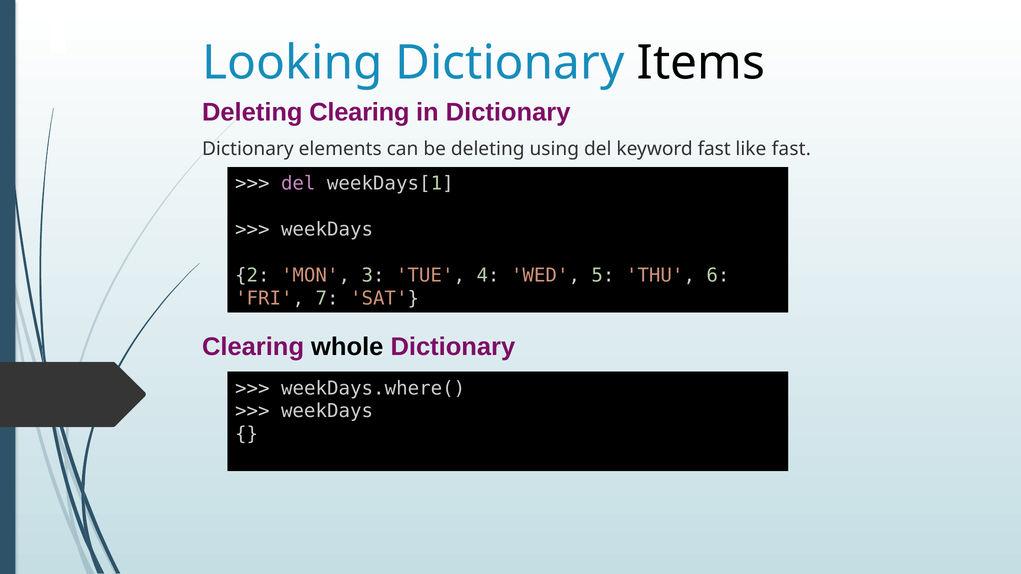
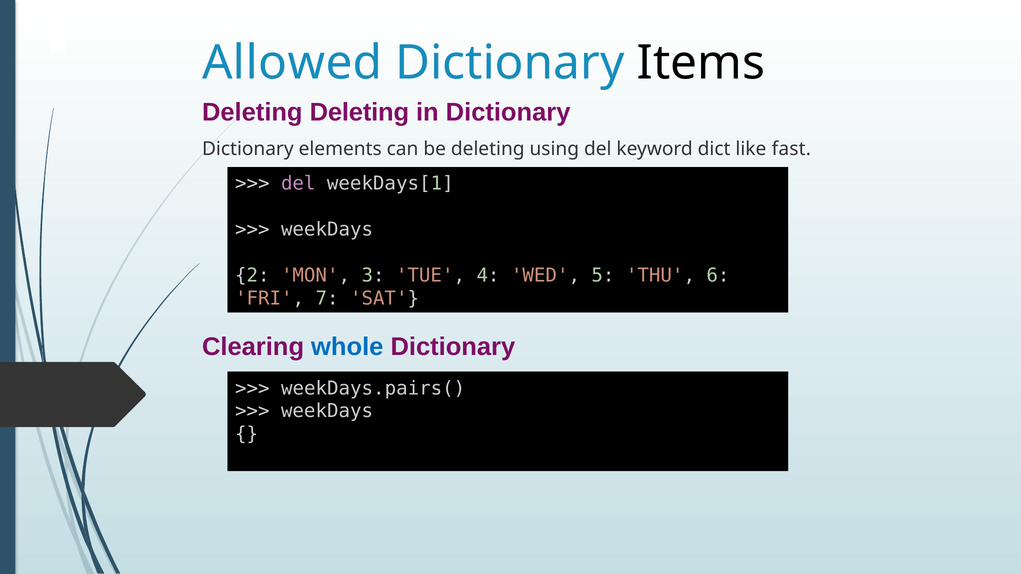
Looking: Looking -> Allowed (292, 63)
Deleting Clearing: Clearing -> Deleting (359, 112)
keyword fast: fast -> dict (714, 149)
whole colour: black -> blue (347, 347)
weekDays.where(: weekDays.where( -> weekDays.pairs( (373, 388)
